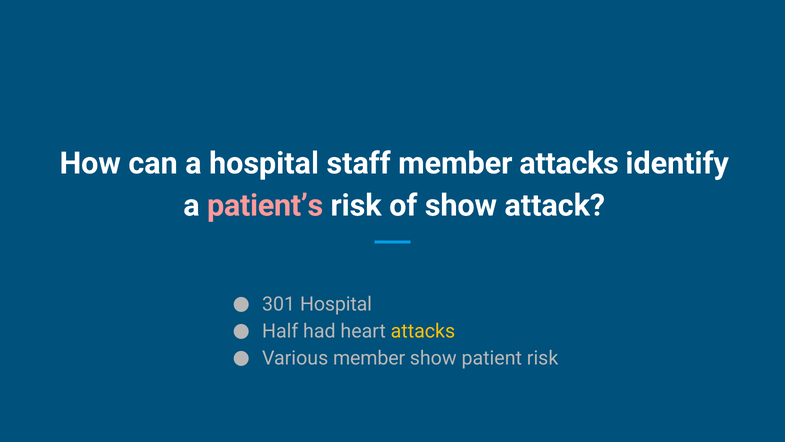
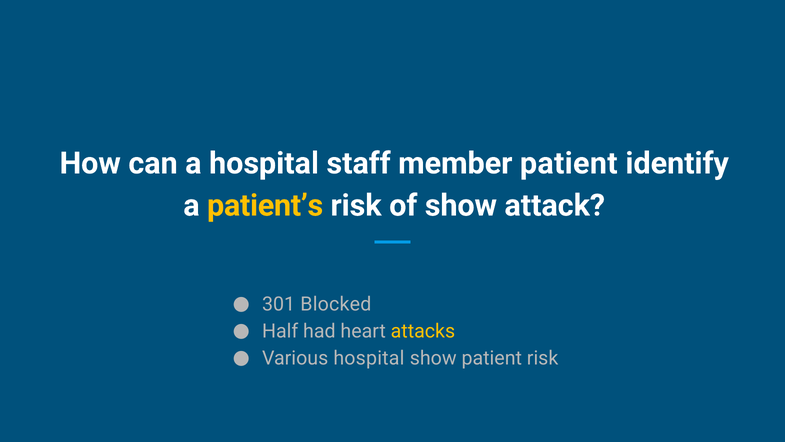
member attacks: attacks -> patient (569, 163)
patient’s colour: pink -> yellow (265, 205)
301 Hospital: Hospital -> Blocked (336, 304)
Various member: member -> hospital (369, 358)
